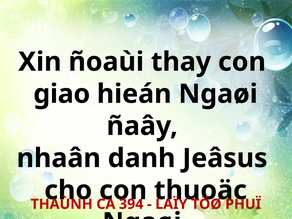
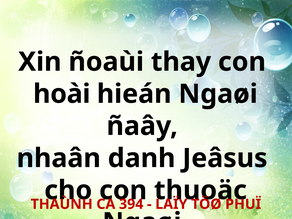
giao: giao -> hoài (62, 94)
